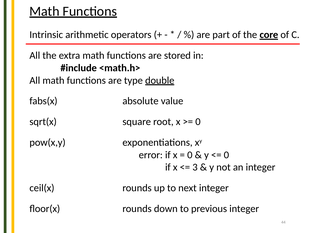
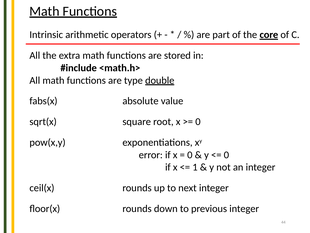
3: 3 -> 1 (195, 167)
